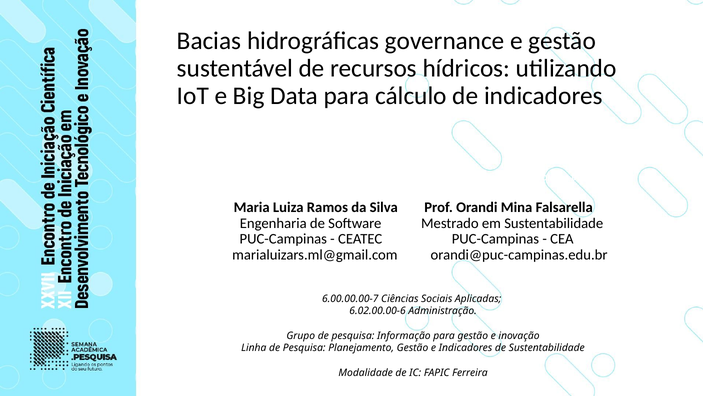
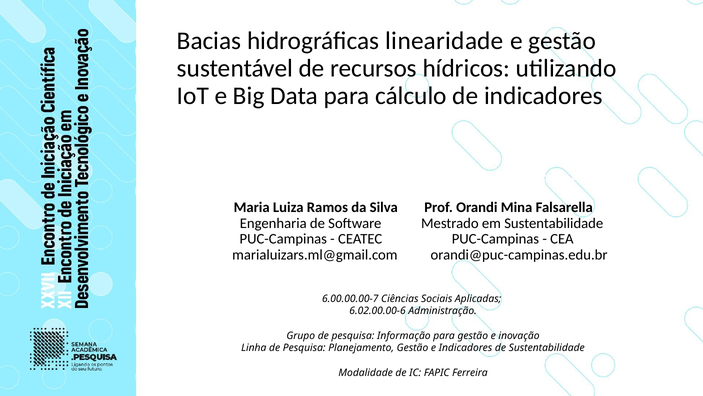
governance: governance -> linearidade (445, 41)
